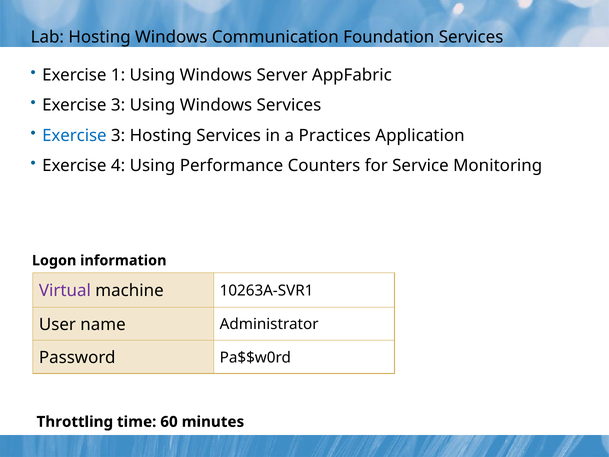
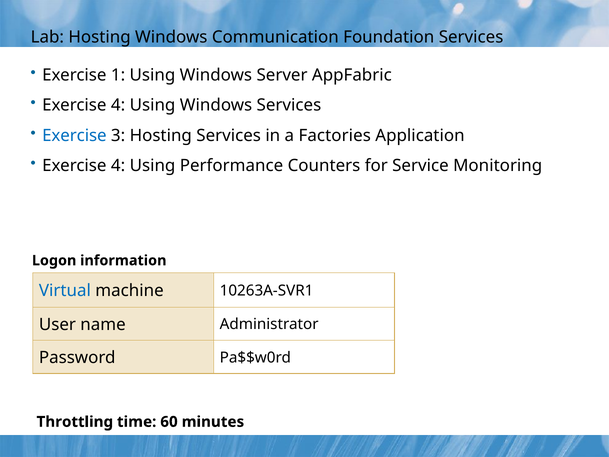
3: 3 -> 4 (118, 105)
Practices: Practices -> Factories (335, 135)
Virtual colour: purple -> blue (65, 290)
